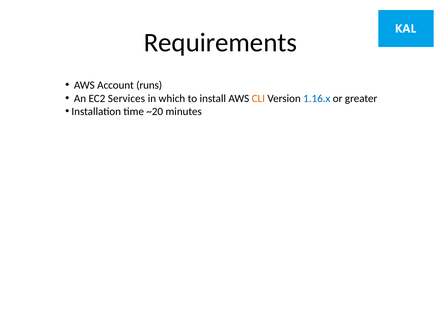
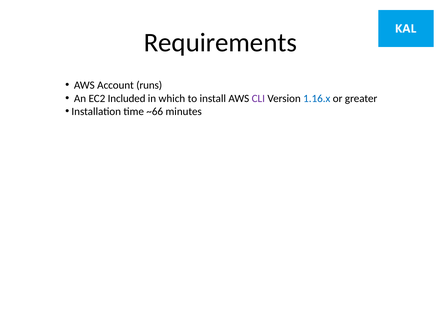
Services: Services -> Included (127, 99)
CLI colour: orange -> purple (258, 99)
~20: ~20 -> ~66 (155, 112)
